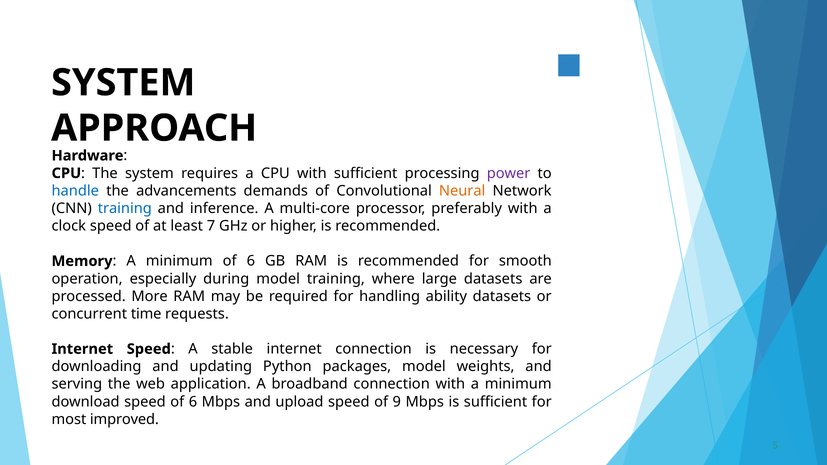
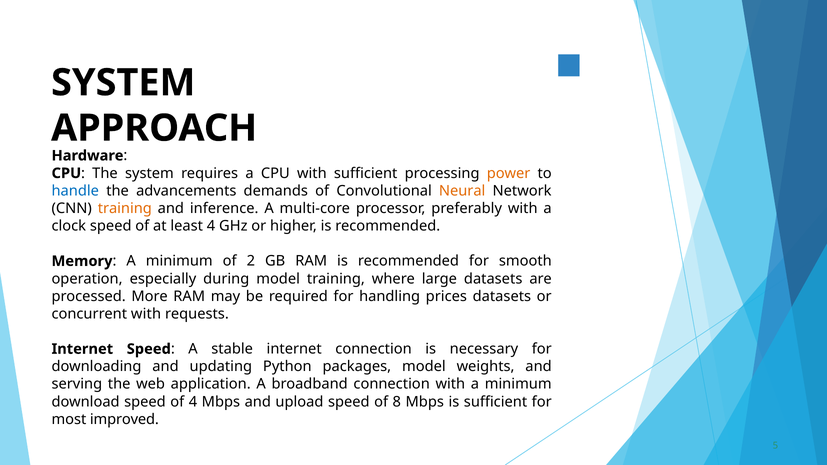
power colour: purple -> orange (509, 173)
training colour: blue -> orange (125, 208)
least 7: 7 -> 4 (211, 226)
minimum of 6: 6 -> 2 (251, 261)
ability: ability -> prices (446, 296)
concurrent time: time -> with (146, 314)
speed of 6: 6 -> 4 (193, 402)
9: 9 -> 8 (397, 402)
